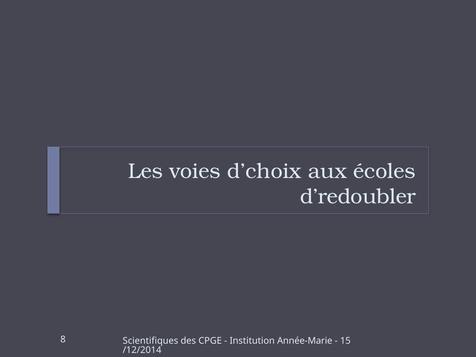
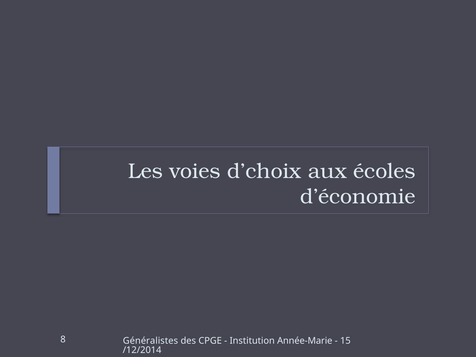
d’redoubler: d’redoubler -> d’économie (358, 197)
Scientifiques: Scientifiques -> Généralistes (150, 341)
